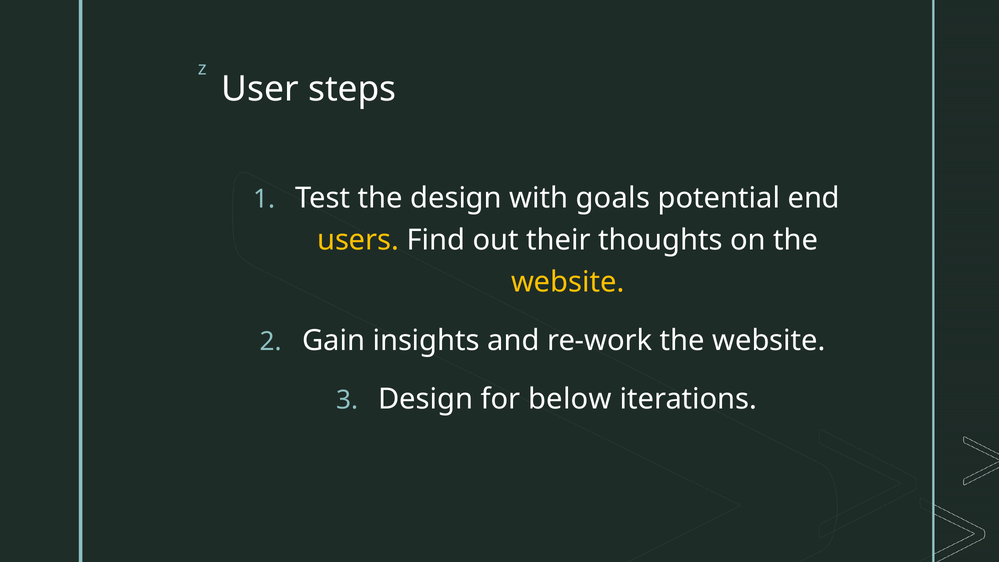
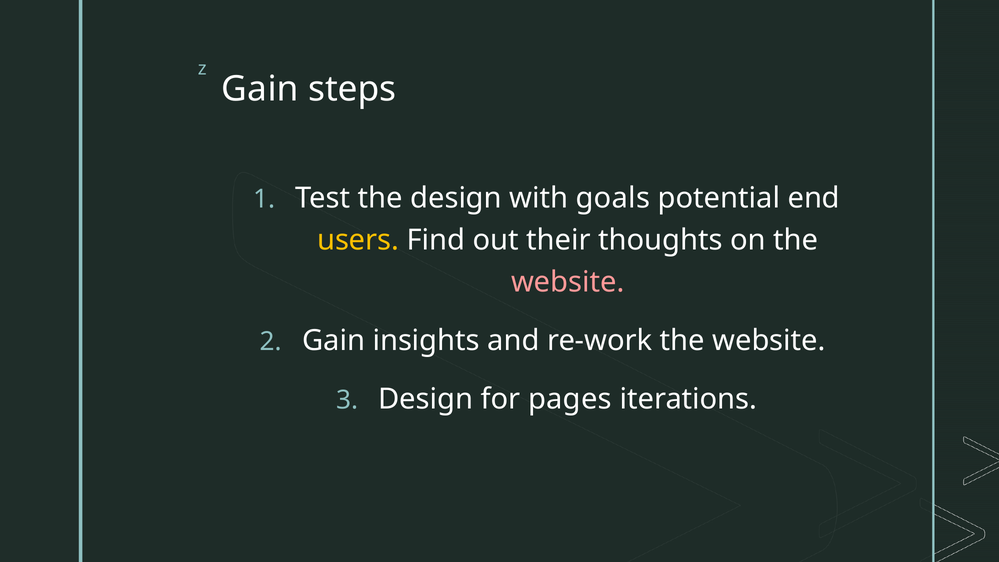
User: User -> Gain (260, 89)
website colour: yellow -> pink (568, 282)
below: below -> pages (570, 399)
